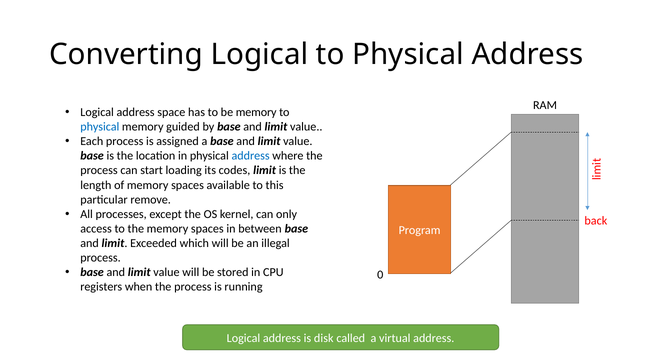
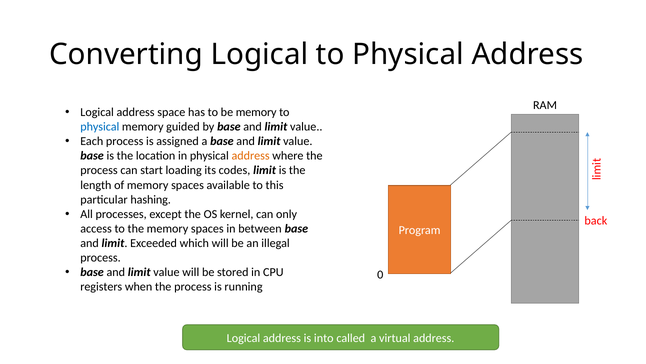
address colour: blue -> orange (251, 156)
remove: remove -> hashing (151, 199)
disk: disk -> into (324, 338)
